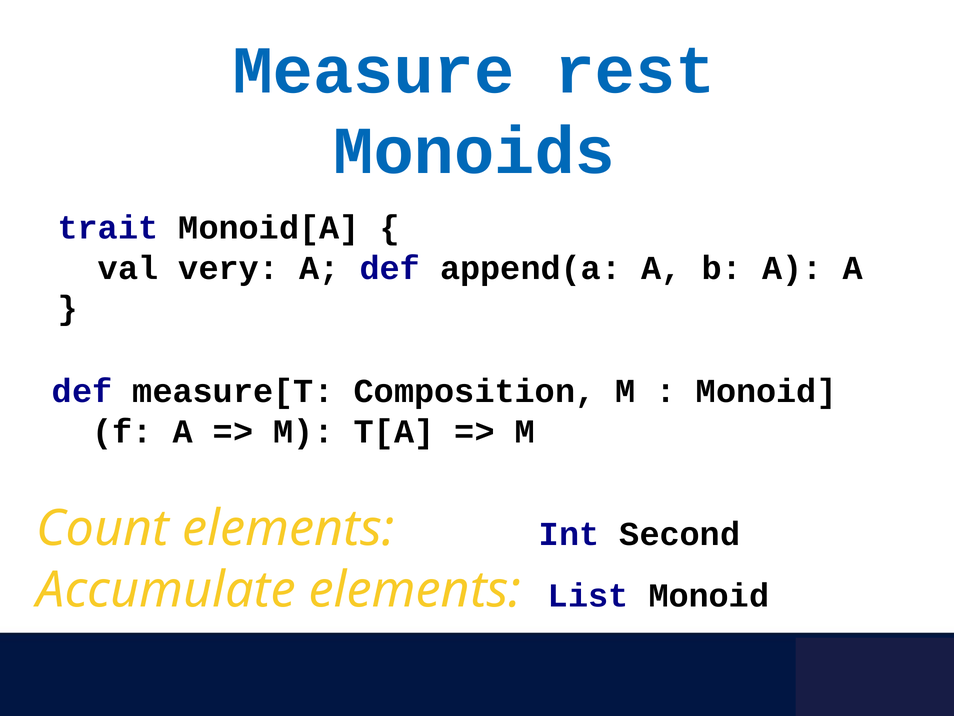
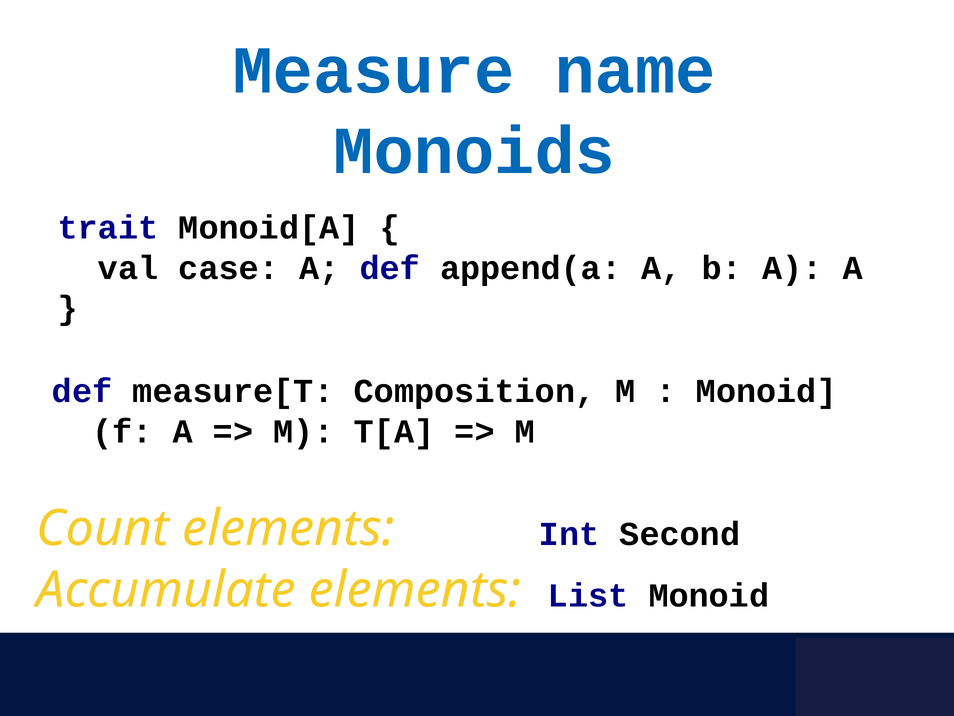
rest: rest -> name (635, 71)
very: very -> case (229, 268)
